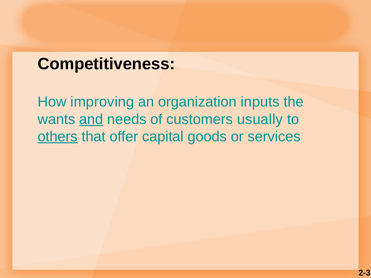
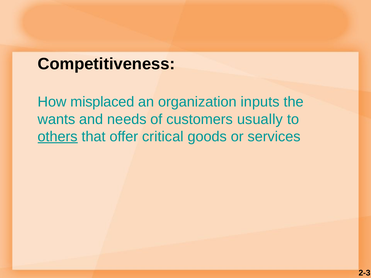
improving: improving -> misplaced (102, 102)
and underline: present -> none (91, 119)
capital: capital -> critical (163, 137)
